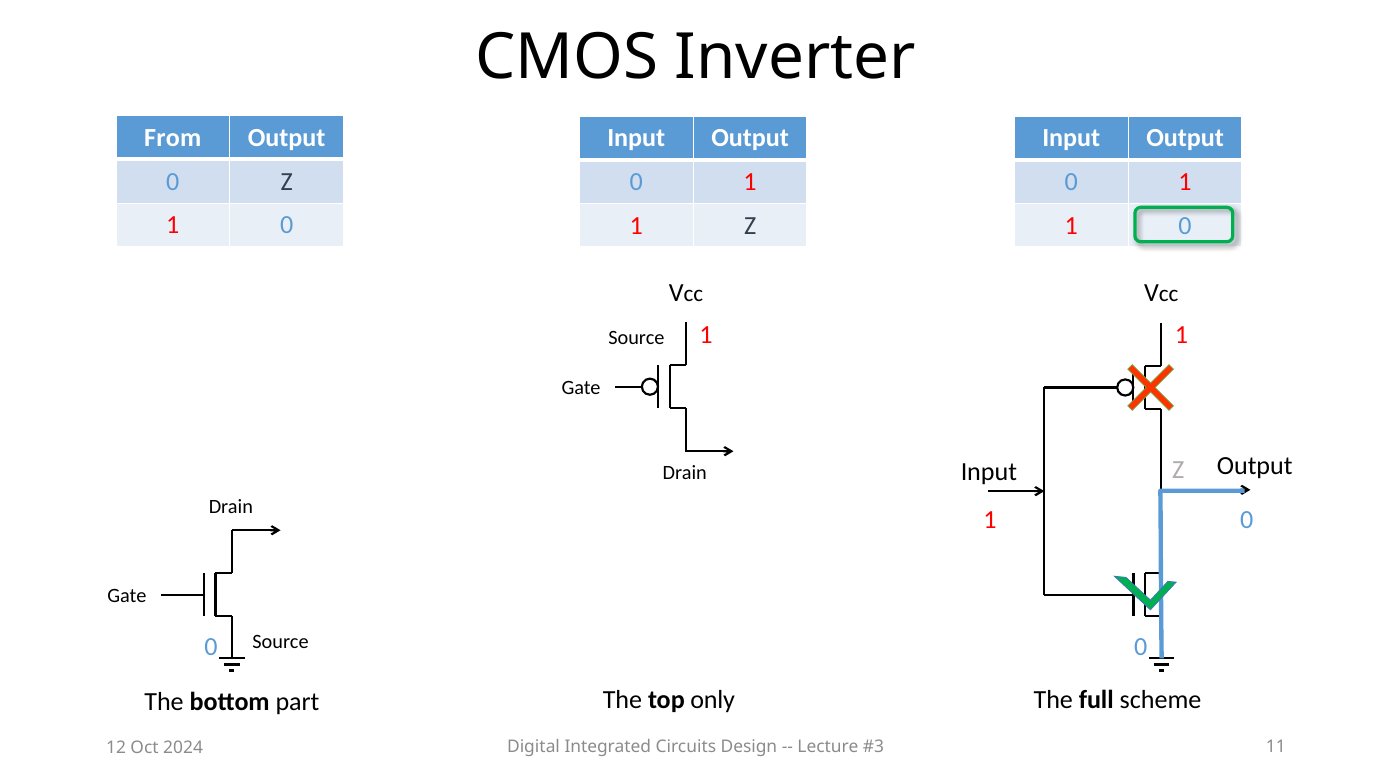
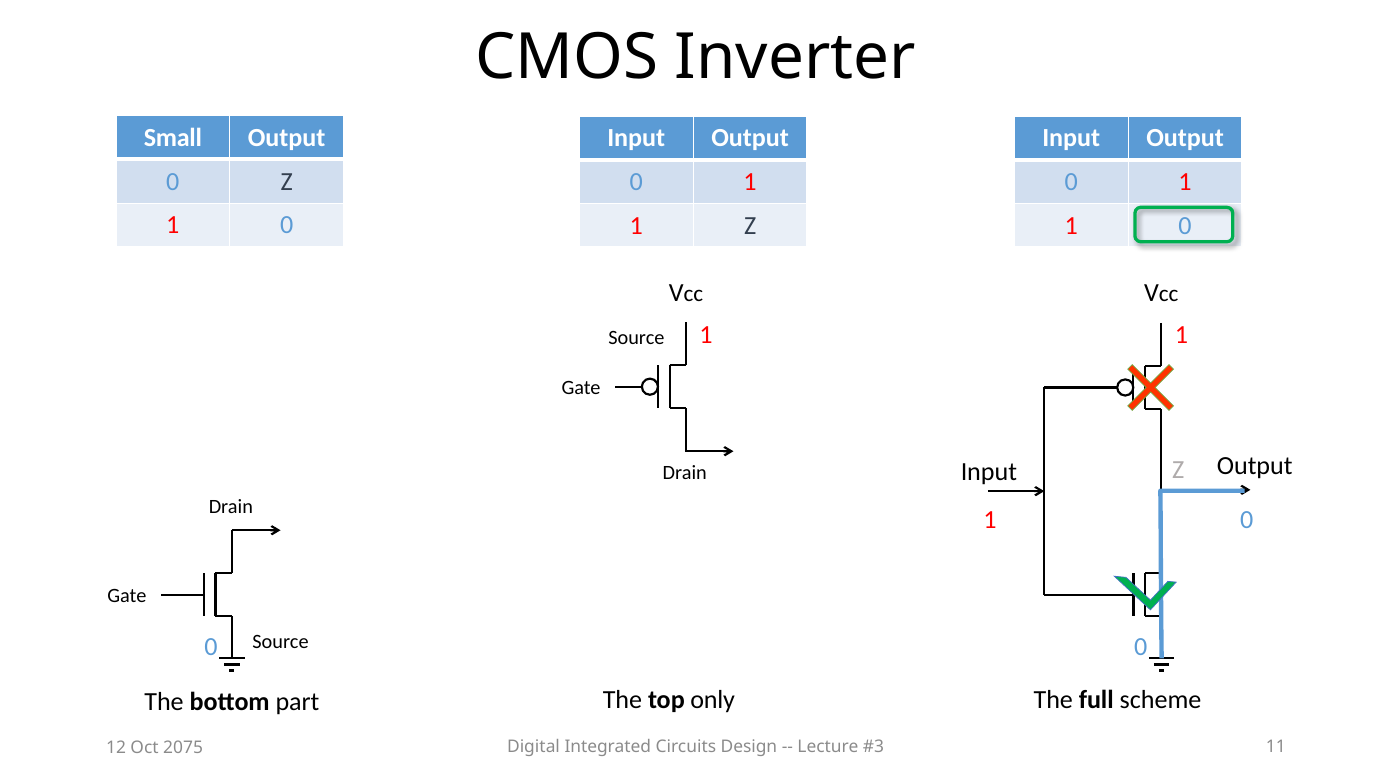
From: From -> Small (173, 138)
2024: 2024 -> 2075 (183, 748)
